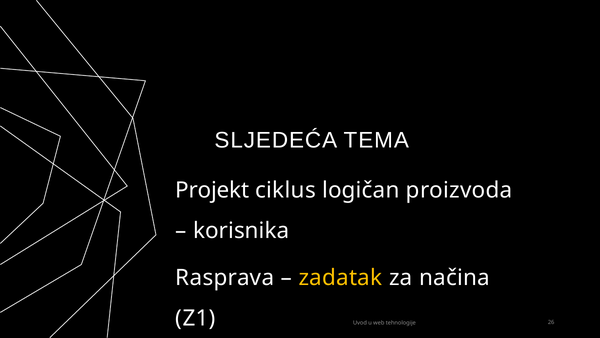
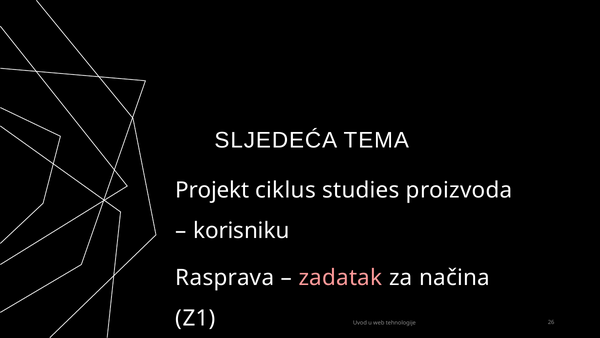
logičan: logičan -> studies (361, 190)
korisnika: korisnika -> korisniku (241, 231)
zadatak colour: yellow -> pink (340, 277)
